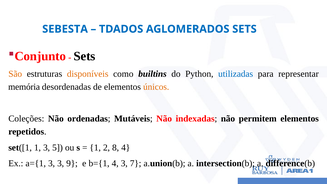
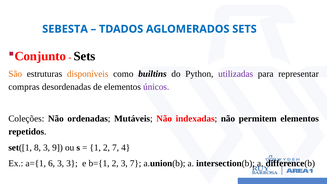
utilizadas colour: blue -> purple (236, 74)
memória: memória -> compras (24, 87)
únicos colour: orange -> purple (156, 87)
set([1 1: 1 -> 8 (37, 147)
5: 5 -> 9 (58, 147)
2 8: 8 -> 7 (116, 147)
a={1 3: 3 -> 6 (52, 163)
3 9: 9 -> 3 (72, 163)
b={1 4: 4 -> 2 (115, 163)
